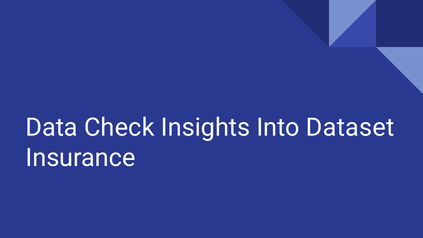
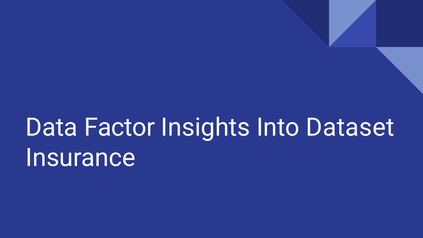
Check: Check -> Factor (119, 127)
